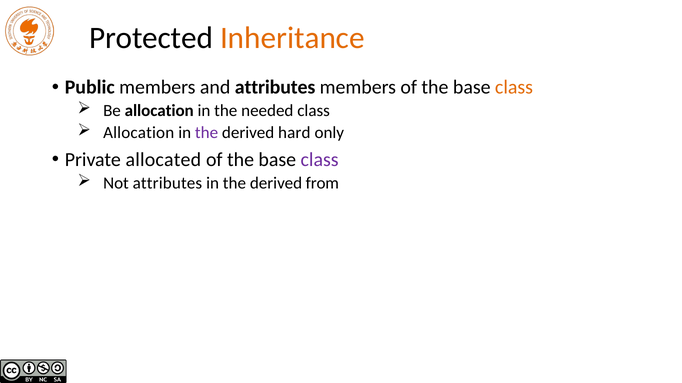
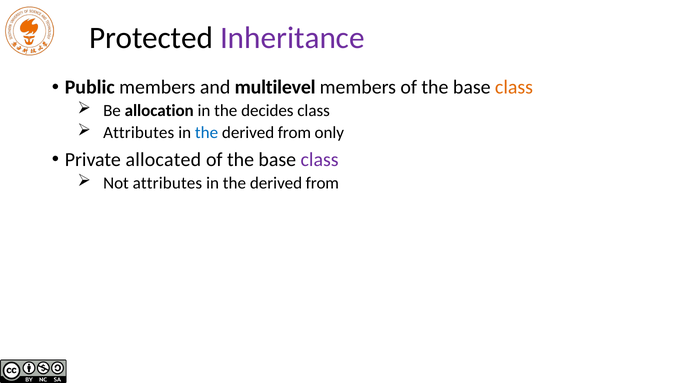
Inheritance colour: orange -> purple (292, 38)
and attributes: attributes -> multilevel (275, 87)
needed: needed -> decides (267, 111)
Allocation: Allocation -> Attributes (139, 133)
the colour: purple -> blue (207, 133)
hard: hard -> from (294, 133)
